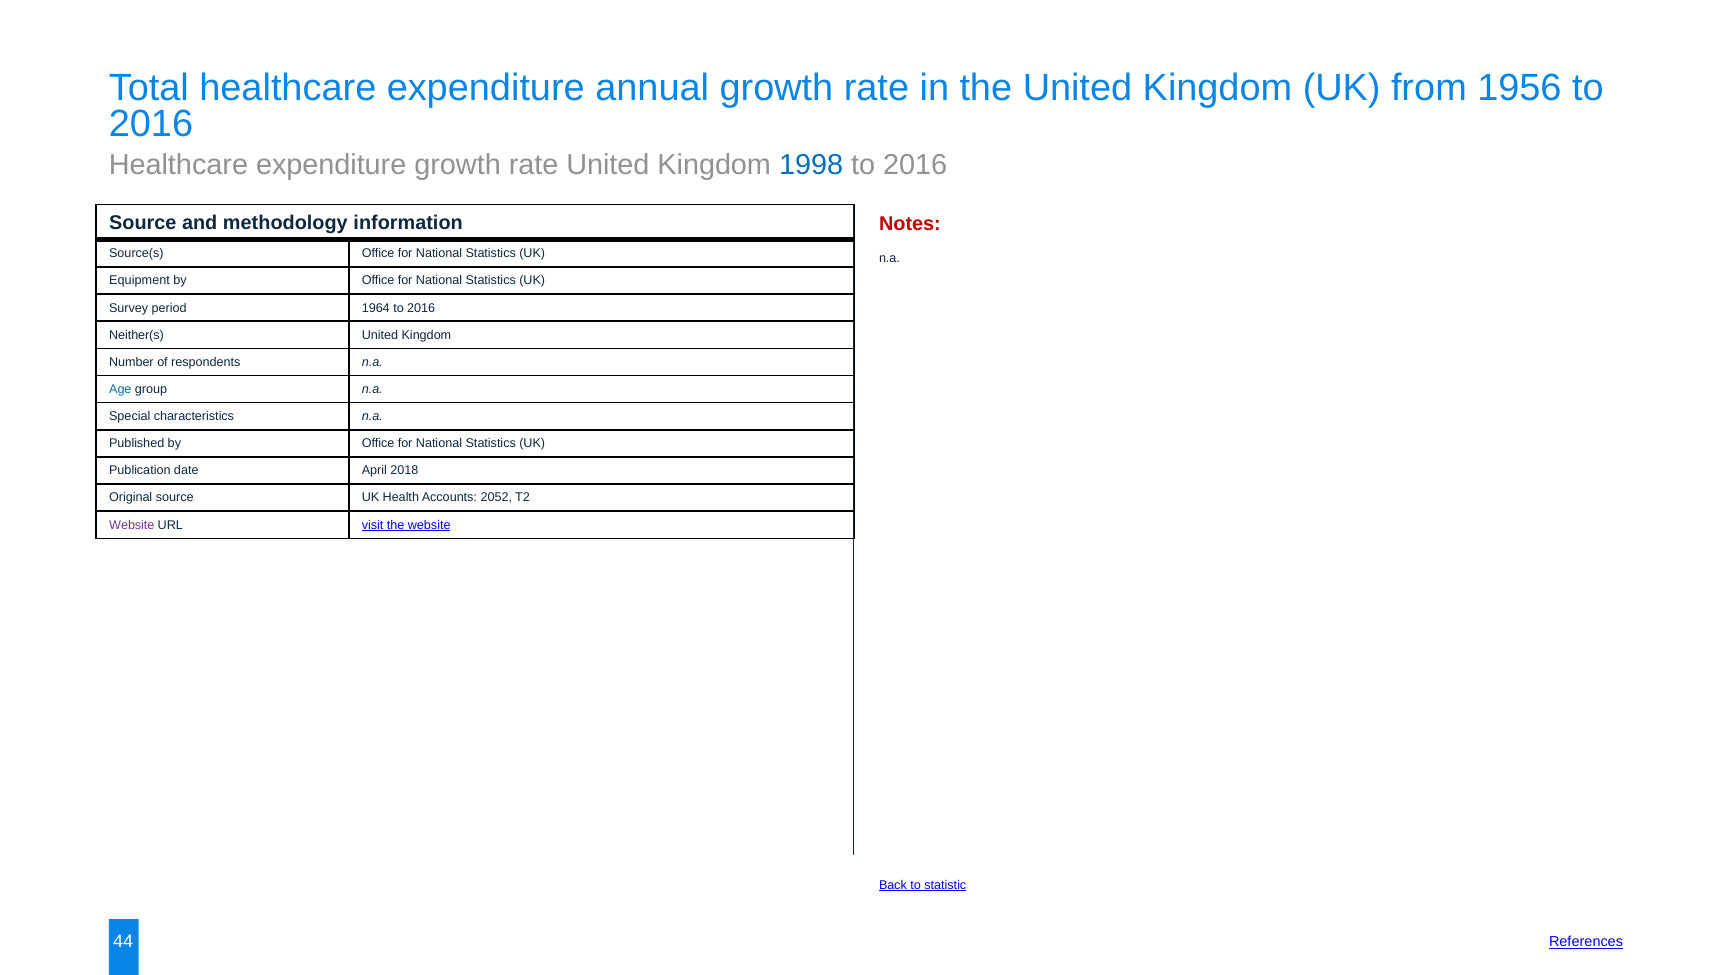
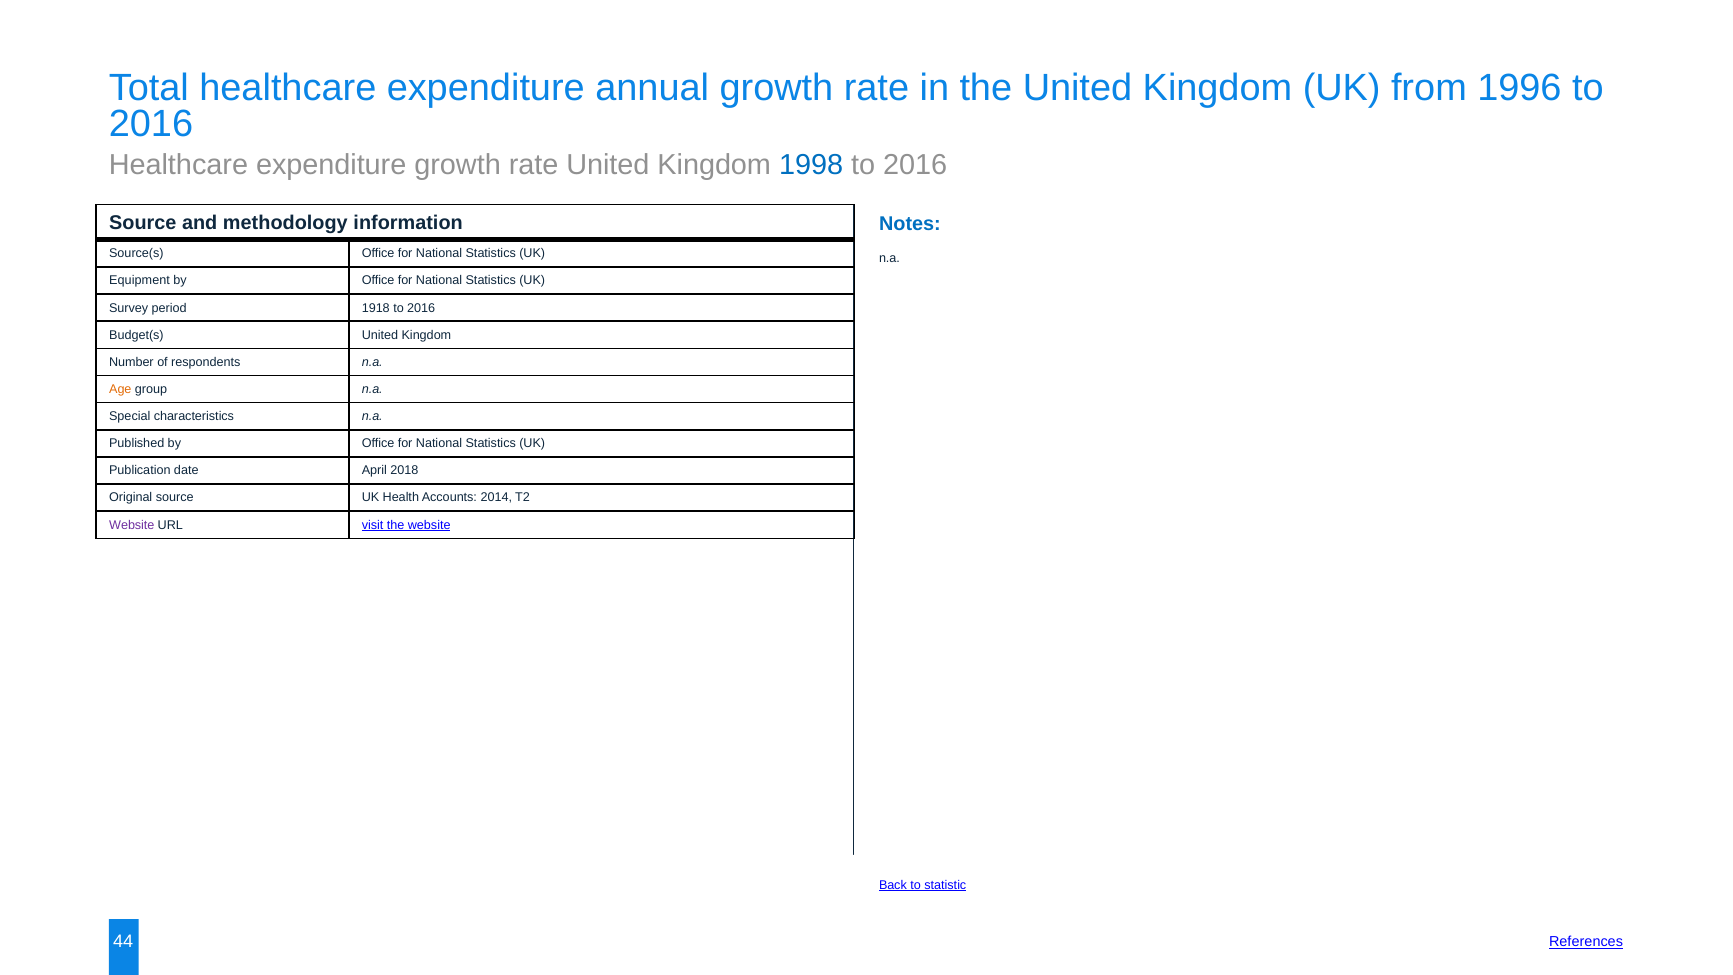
1956: 1956 -> 1996 (1519, 87)
Notes colour: red -> blue (910, 224)
1964: 1964 -> 1918 (376, 308)
Neither(s: Neither(s -> Budget(s (136, 335)
Age colour: blue -> orange (120, 389)
2052: 2052 -> 2014 (496, 498)
